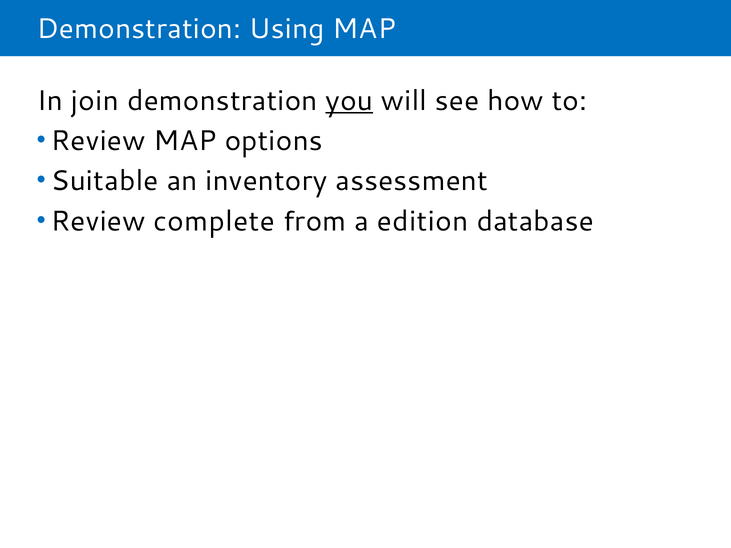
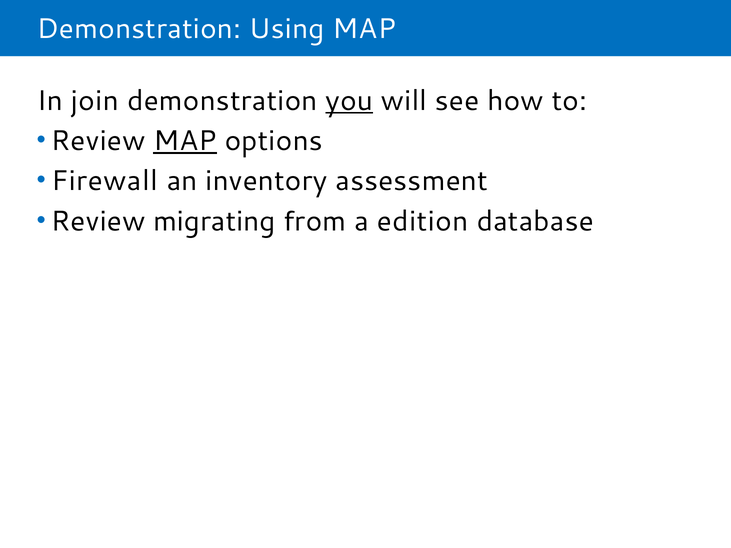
MAP underline: none -> present (185, 141)
Suitable: Suitable -> Firewall (105, 181)
complete: complete -> migrating (214, 221)
